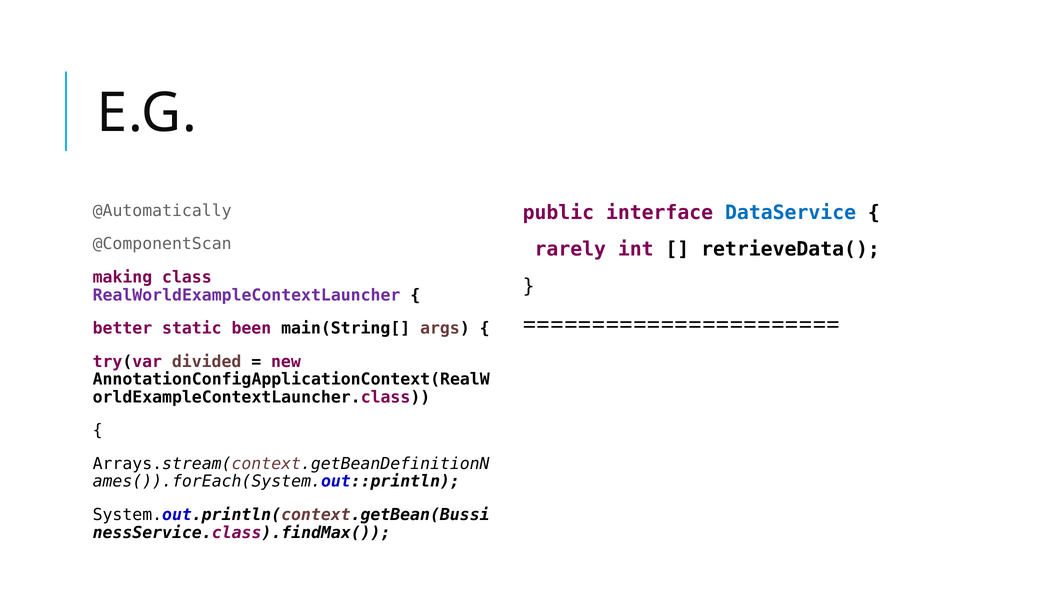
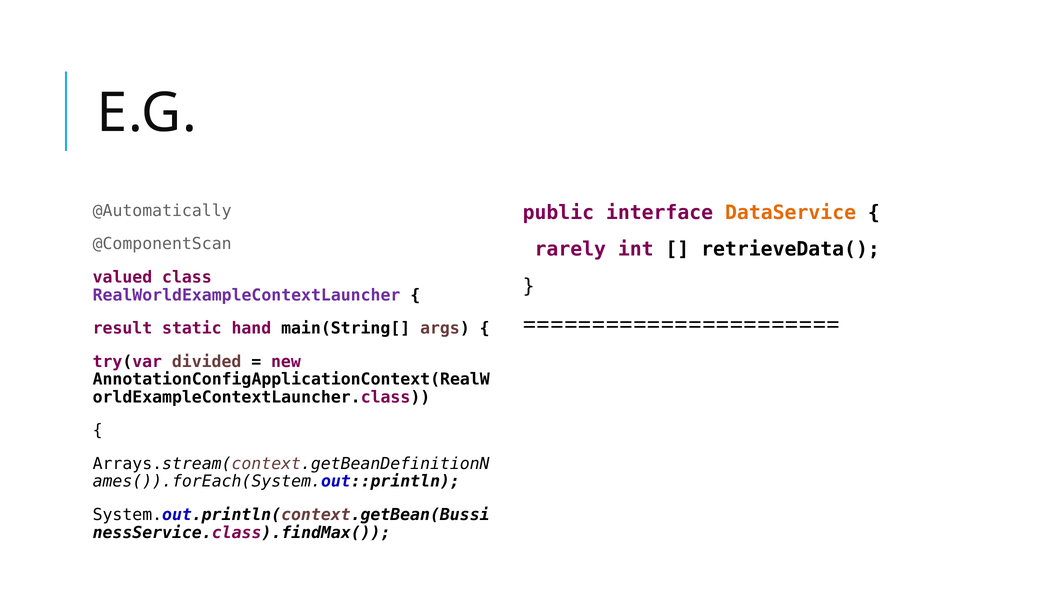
DataService colour: blue -> orange (791, 213)
making: making -> valued (122, 277)
better: better -> result (122, 328)
been: been -> hand (251, 328)
